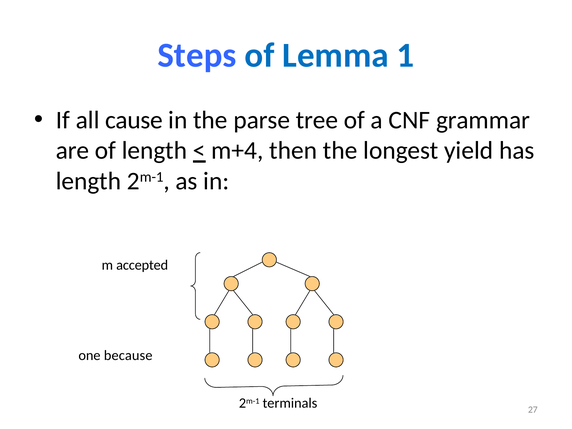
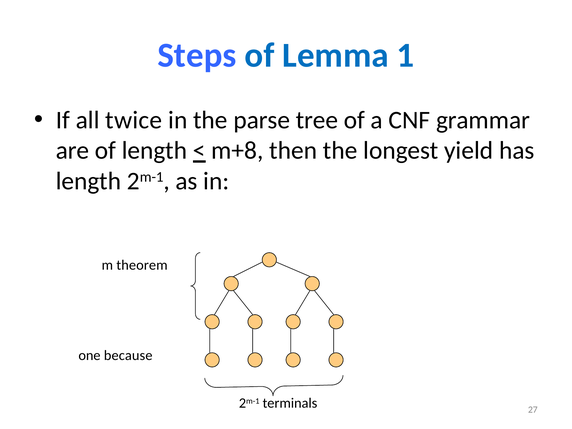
cause: cause -> twice (134, 120)
m+4: m+4 -> m+8 (237, 151)
accepted: accepted -> theorem (142, 265)
